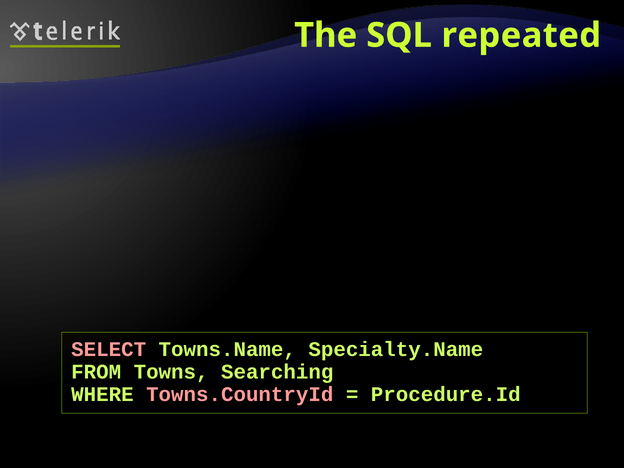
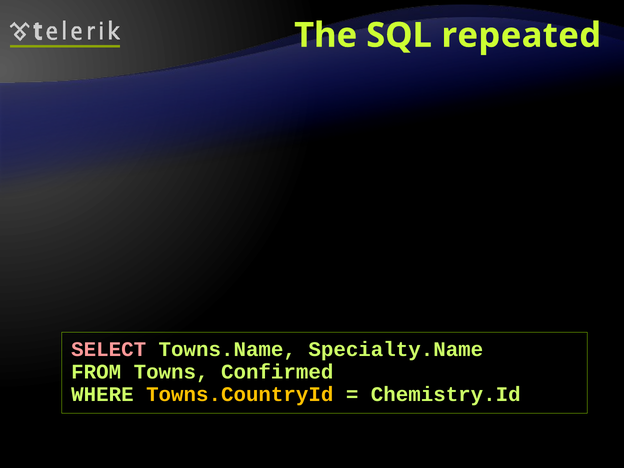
Searching: Searching -> Confirmed (277, 372)
Towns.CountryId colour: pink -> yellow (240, 395)
Procedure.Id: Procedure.Id -> Chemistry.Id (446, 395)
